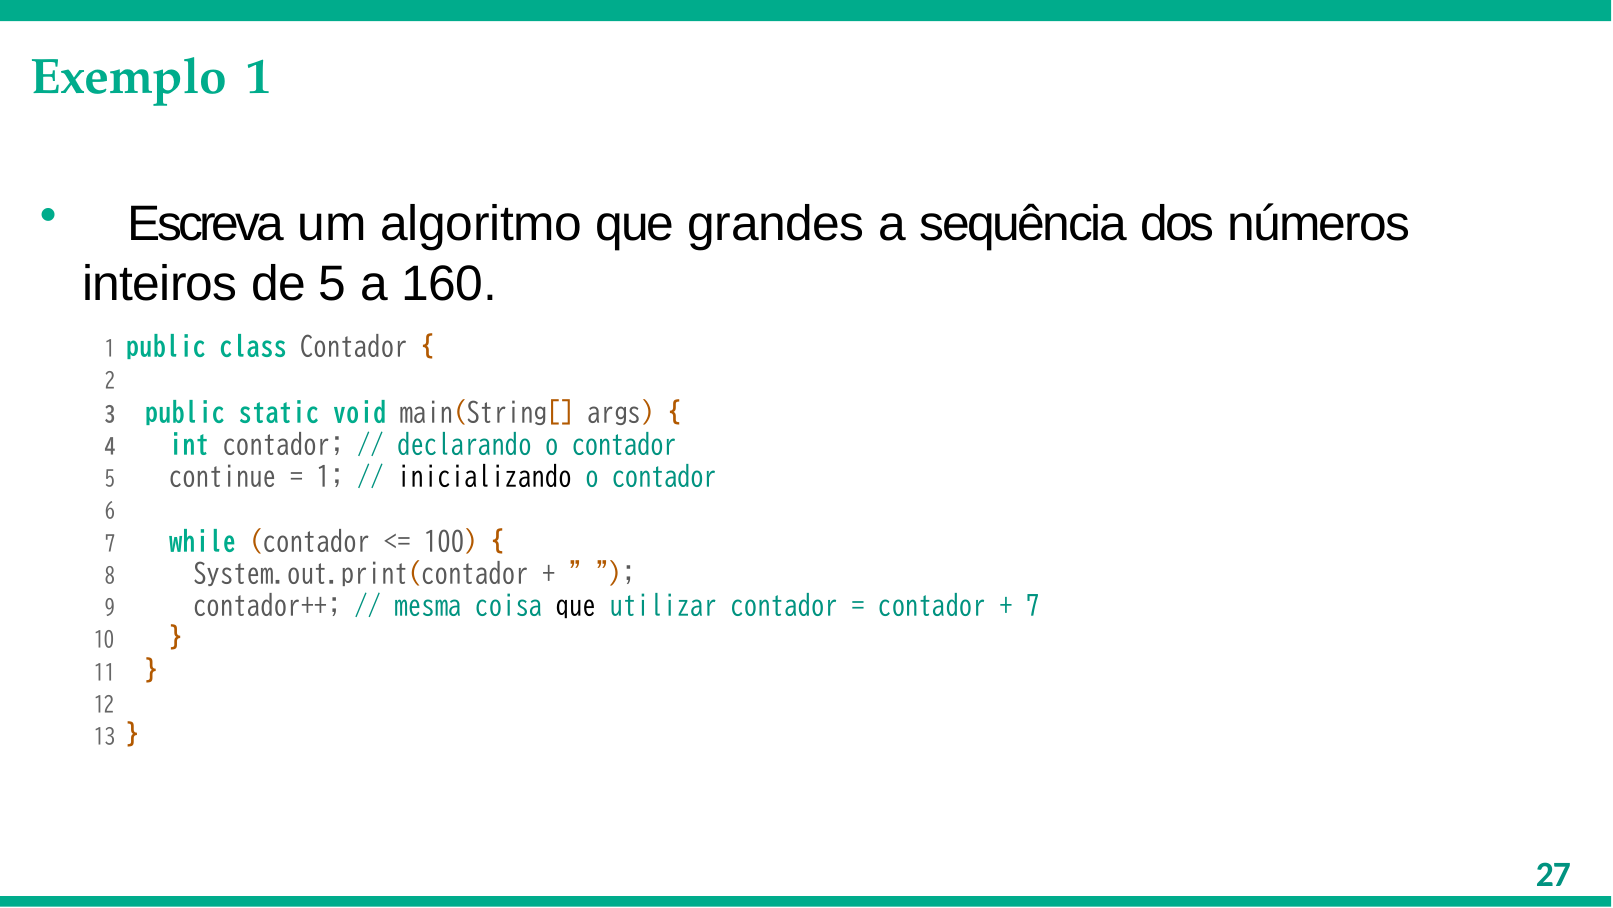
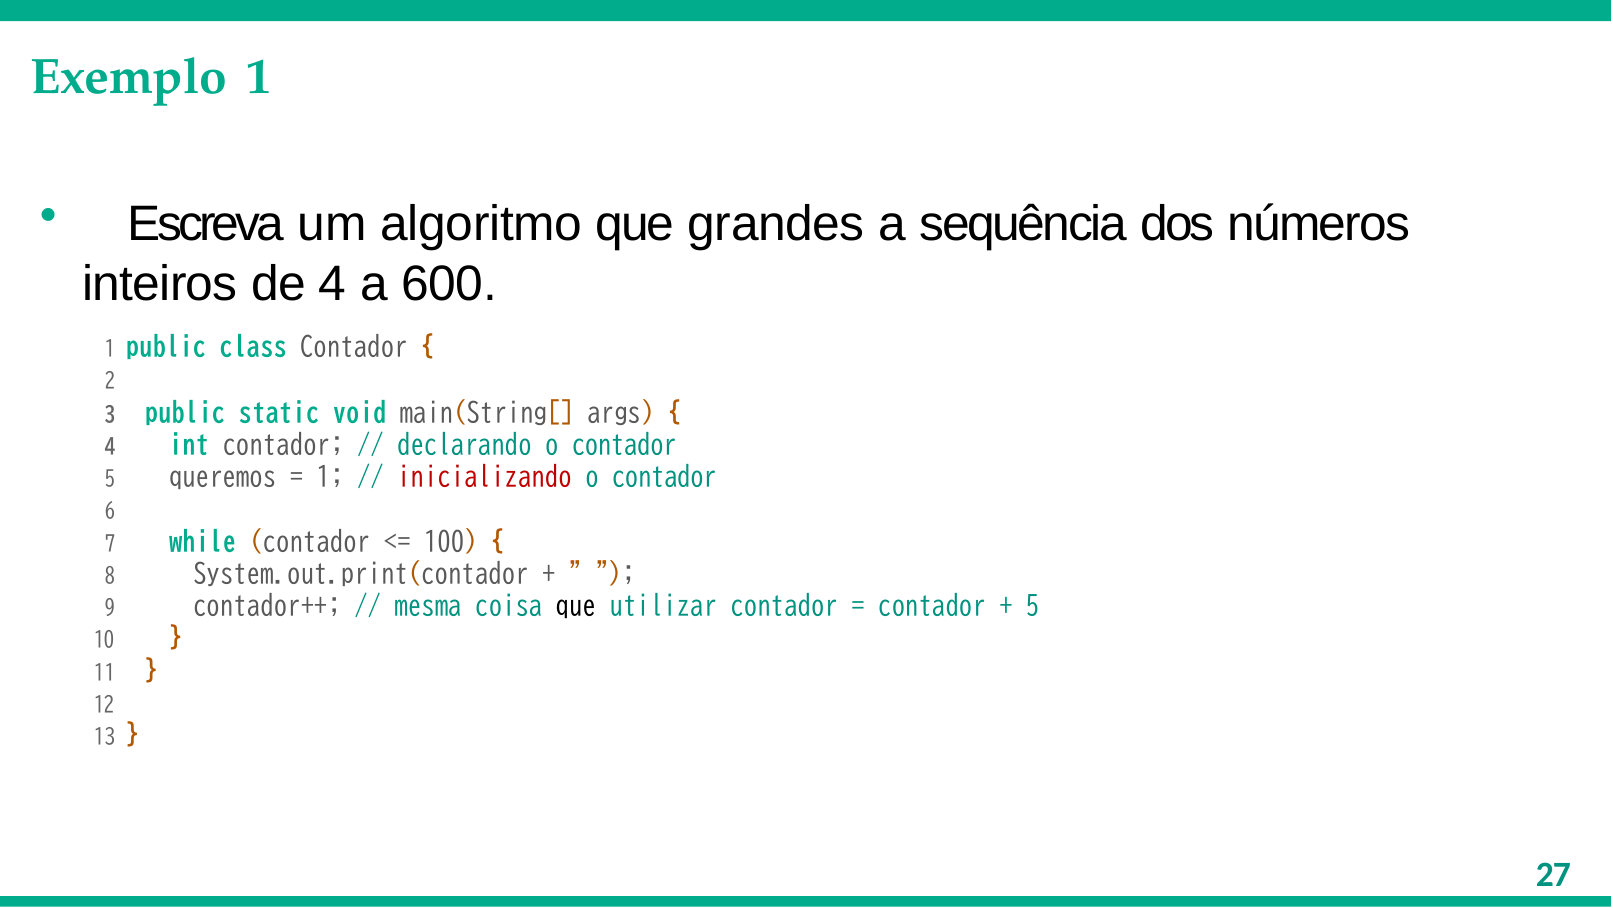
de 5: 5 -> 4 (333, 284)
160: 160 -> 600 (449, 284)
continue: continue -> queremos (223, 478)
inicializando colour: black -> red (484, 478)
7: 7 -> 5 (1033, 607)
